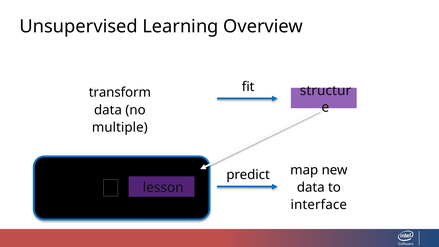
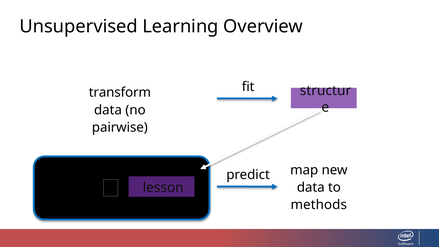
multiple: multiple -> pairwise (120, 127)
interface: interface -> methods (319, 205)
